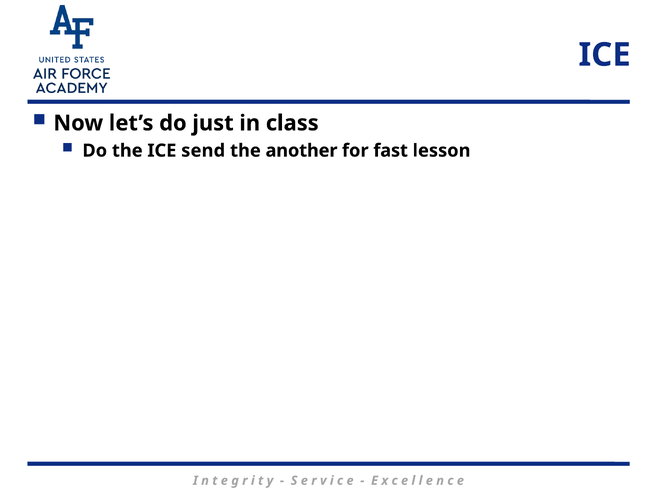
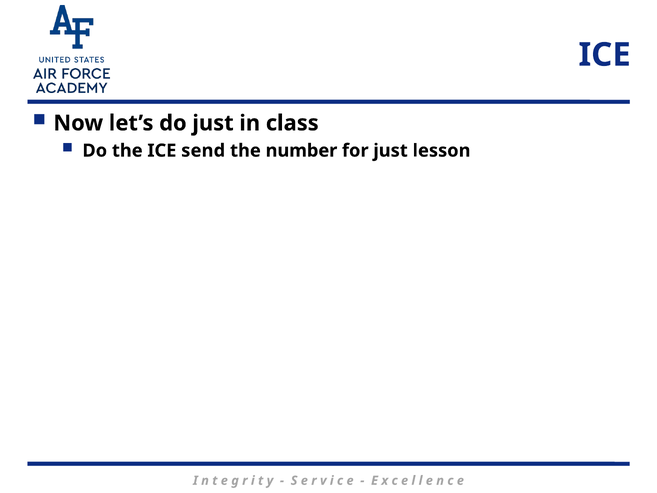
another: another -> number (301, 151)
for fast: fast -> just (391, 151)
